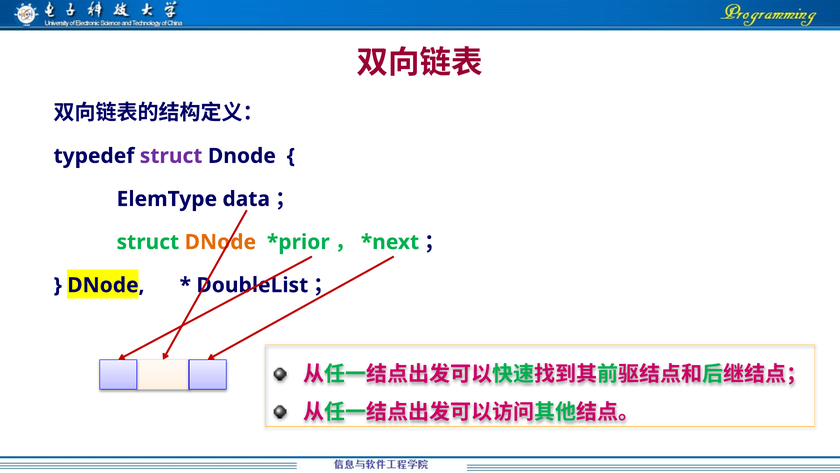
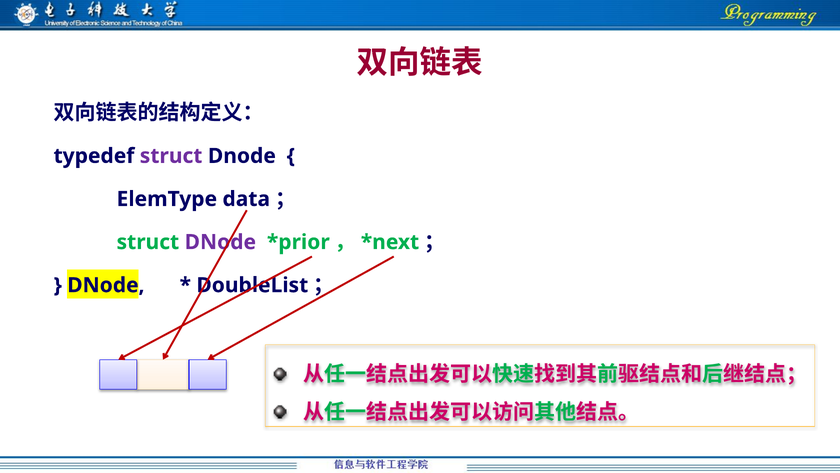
DNode colour: orange -> purple (220, 242)
